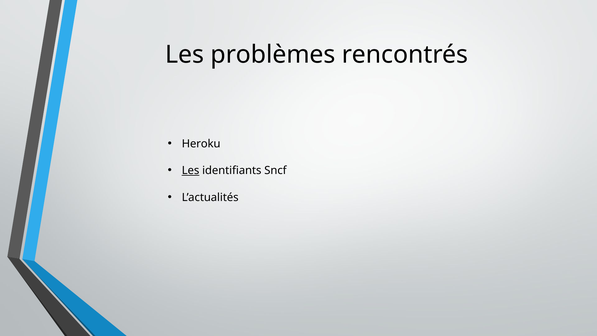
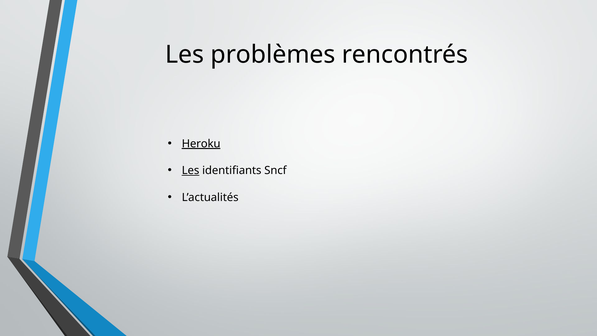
Heroku underline: none -> present (201, 144)
